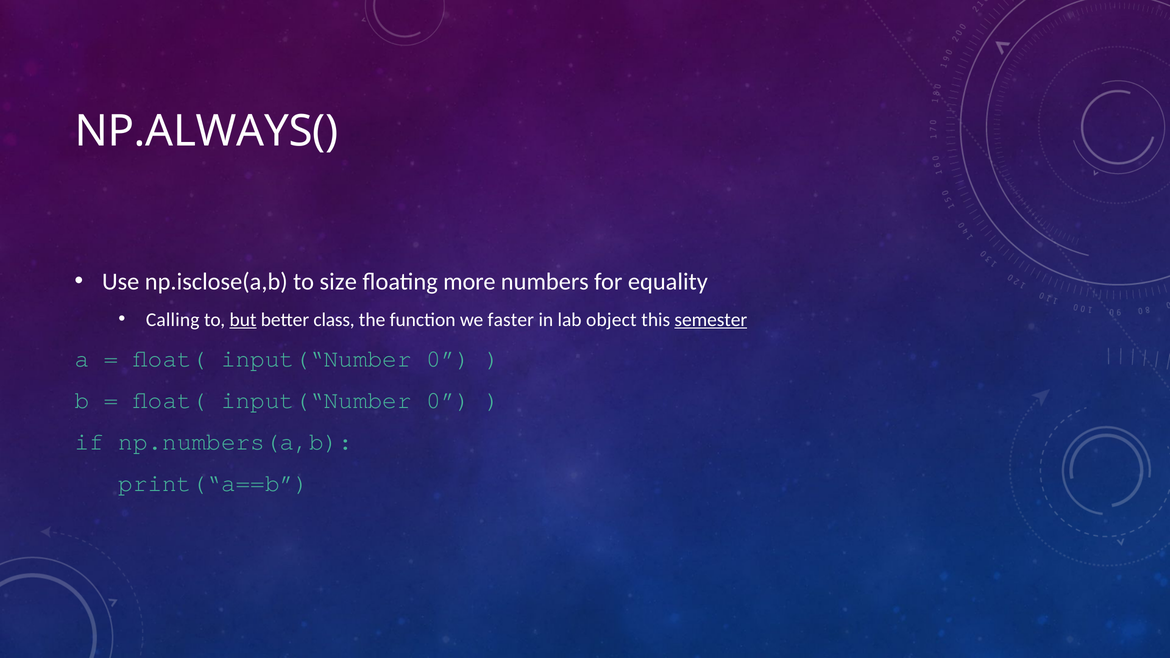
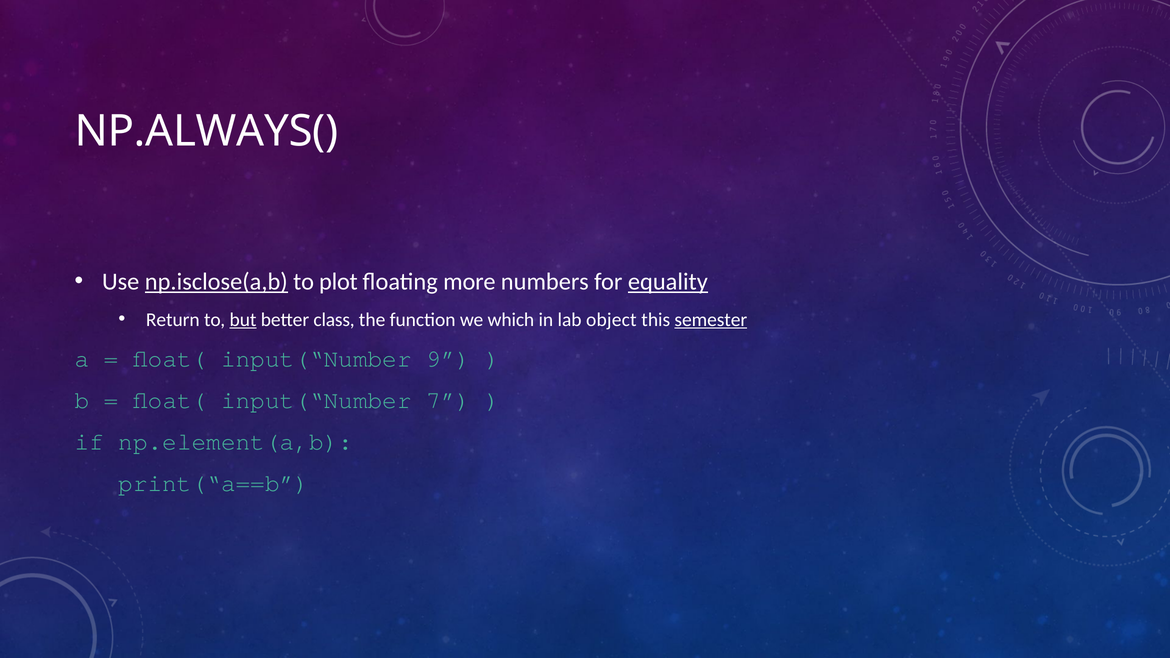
np.isclose(a,b underline: none -> present (216, 282)
size: size -> plot (338, 282)
equality underline: none -> present (668, 282)
Calling: Calling -> Return (173, 320)
faster: faster -> which (511, 320)
0: 0 -> 9 (448, 359)
0: 0 -> 7 (448, 400)
np.numbers(a,b: np.numbers(a,b -> np.element(a,b (236, 442)
